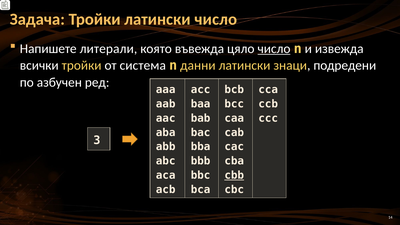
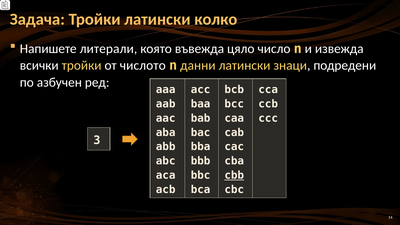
латински число: число -> колко (216, 19)
число underline: present -> none (274, 49)
система: система -> числото (143, 66)
